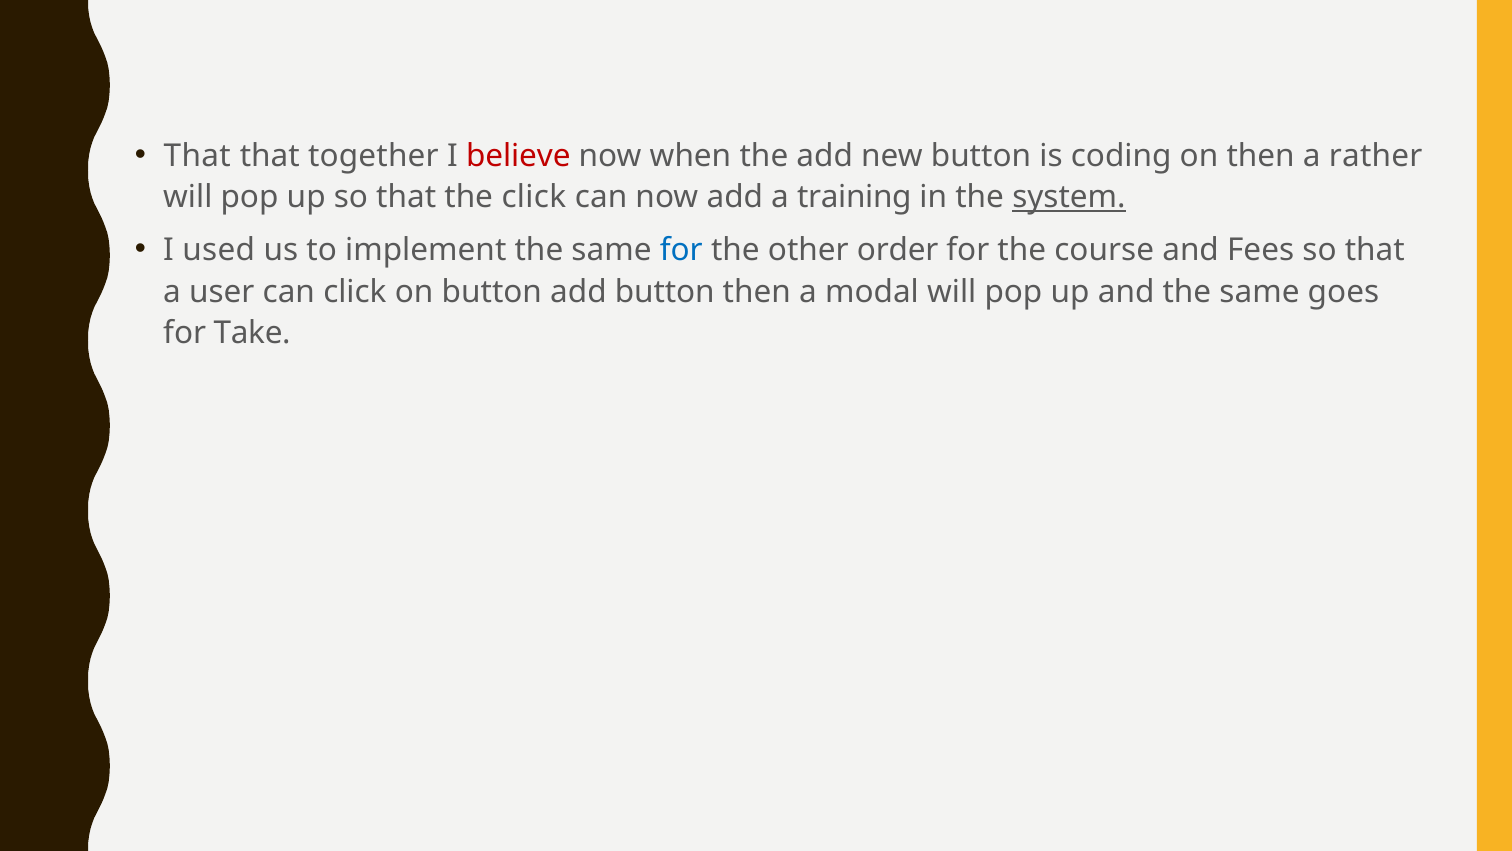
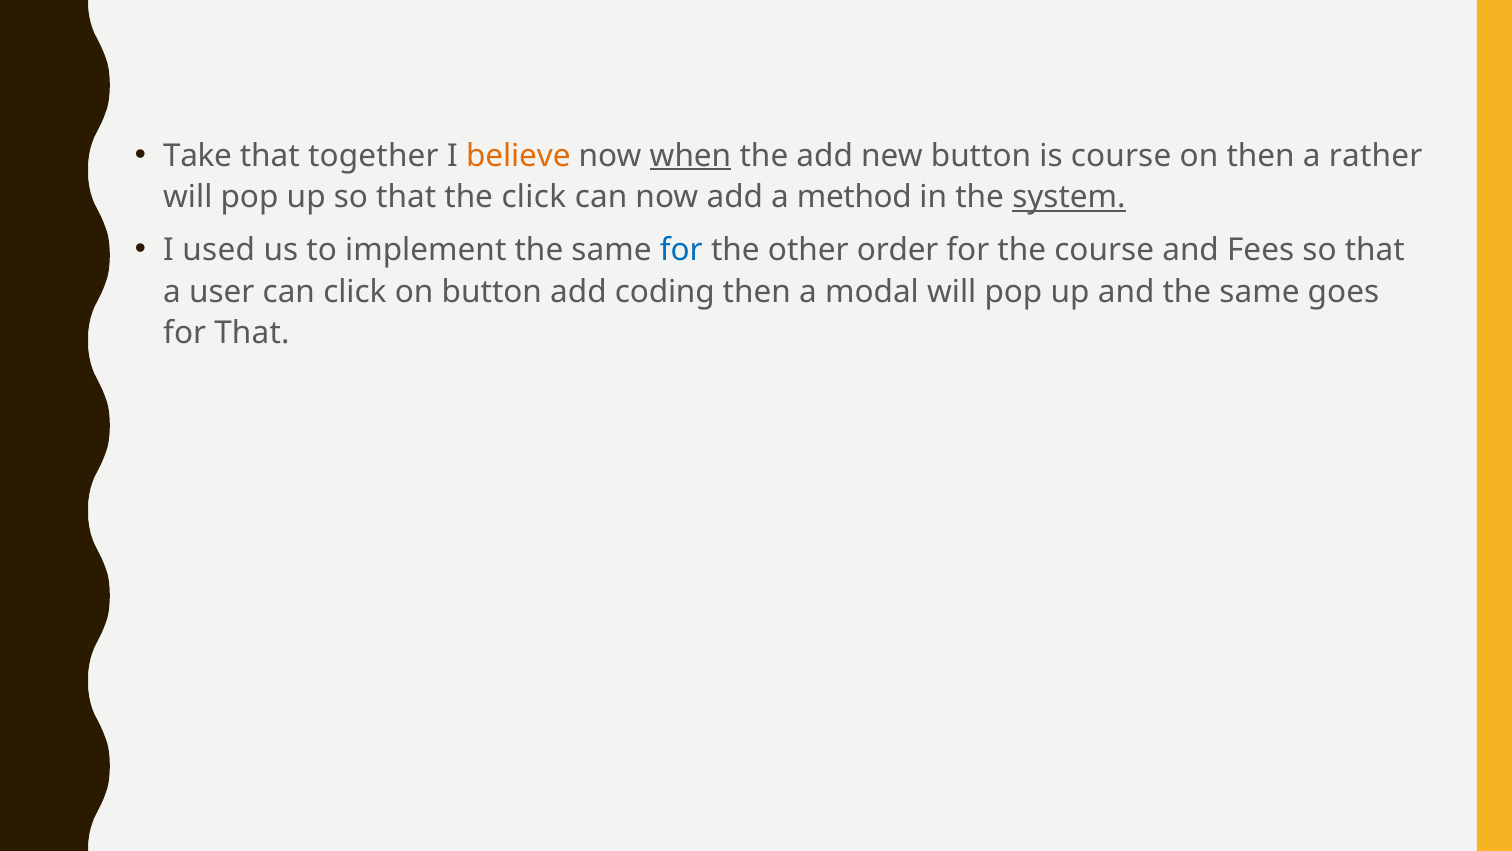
That: That -> Take (198, 156)
believe colour: red -> orange (518, 156)
when underline: none -> present (690, 156)
is coding: coding -> course (1121, 156)
training: training -> method (854, 197)
add button: button -> coding (665, 291)
for Take: Take -> That (252, 333)
